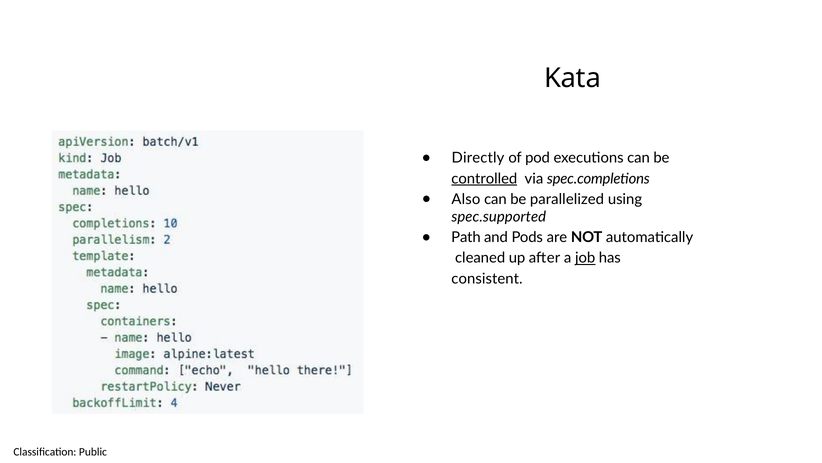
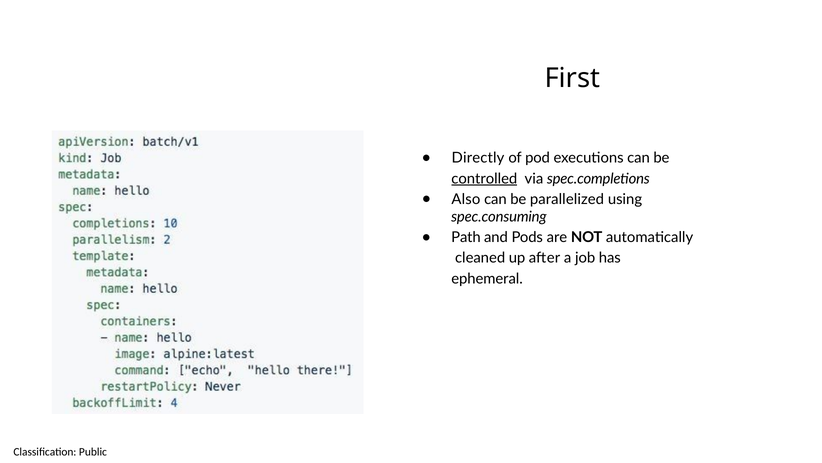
Kata: Kata -> First (572, 78)
spec.supported: spec.supported -> spec.consuming (499, 217)
job underline: present -> none (585, 258)
consistent: consistent -> ephemeral (487, 278)
